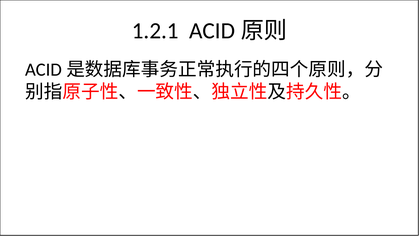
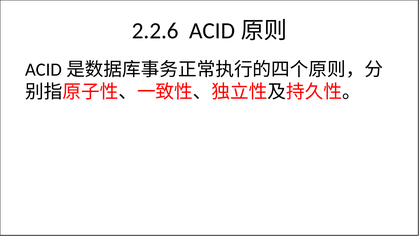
1.2.1: 1.2.1 -> 2.2.6 (155, 31)
